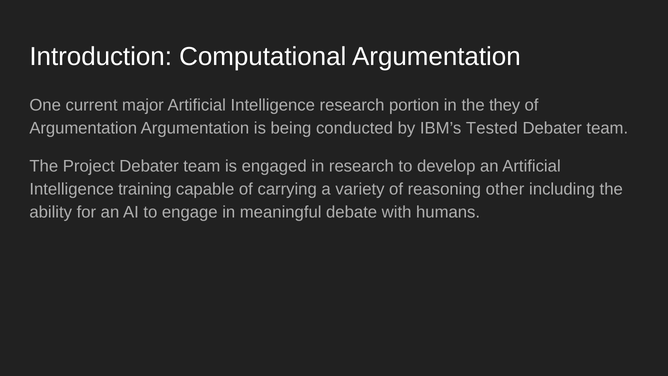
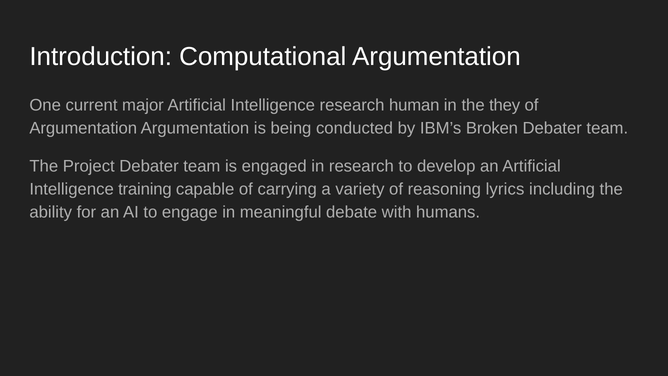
portion: portion -> human (414, 105)
Tested: Tested -> Broken (492, 128)
other: other -> lyrics (505, 189)
